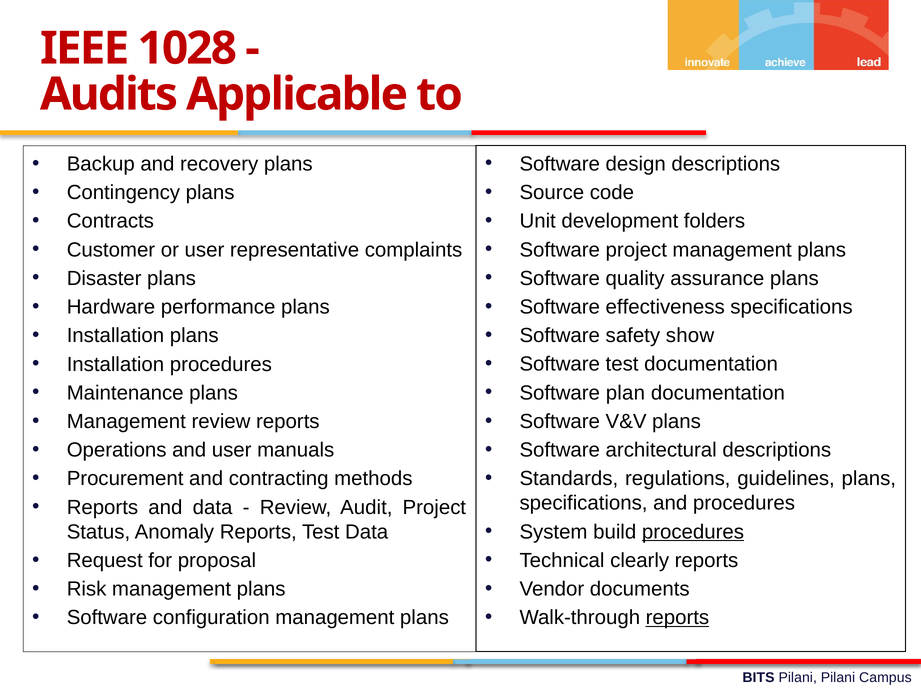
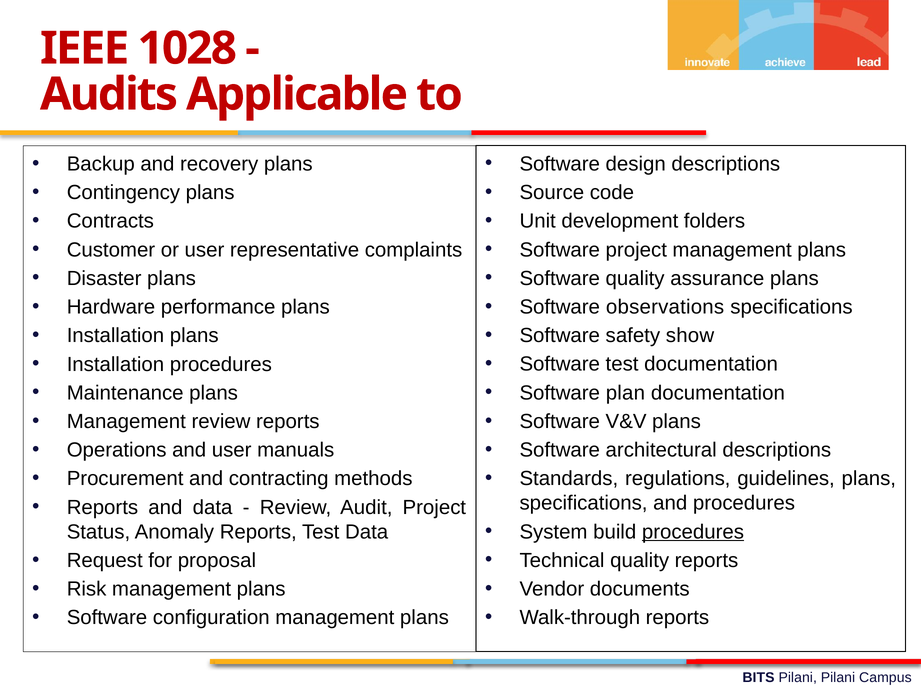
effectiveness: effectiveness -> observations (665, 307)
Technical clearly: clearly -> quality (640, 561)
reports underline: present -> none (677, 618)
